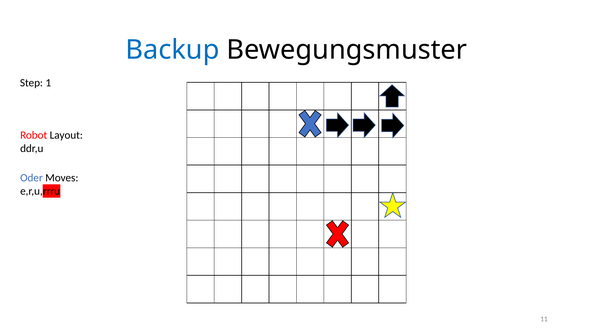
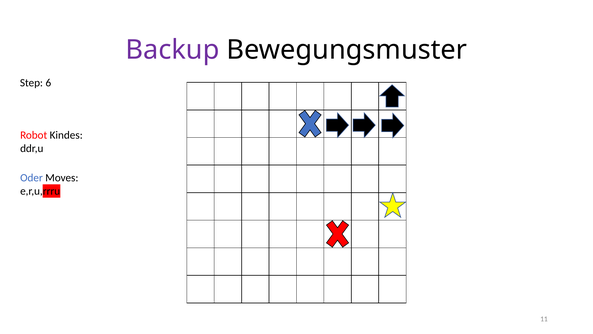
Backup colour: blue -> purple (172, 50)
1: 1 -> 6 (48, 83)
Layout: Layout -> Kindes (66, 135)
